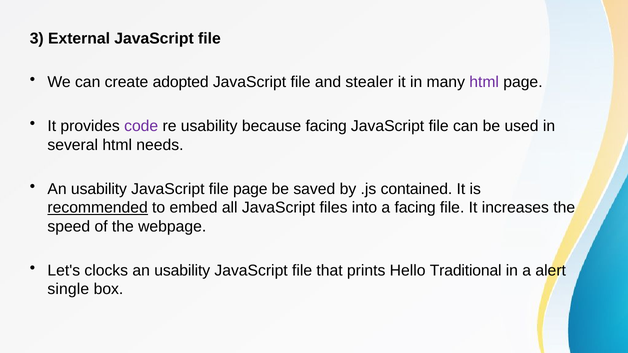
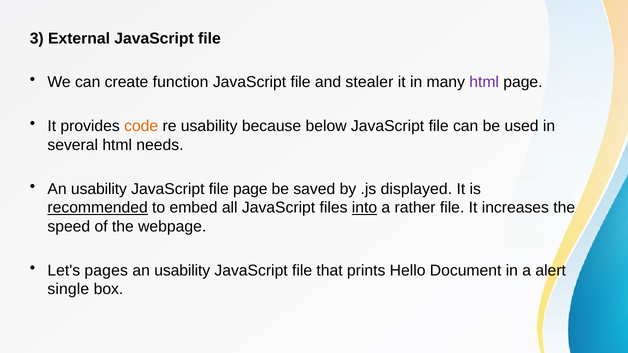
adopted: adopted -> function (181, 82)
code colour: purple -> orange (141, 126)
because facing: facing -> below (326, 126)
contained: contained -> displayed (416, 189)
into underline: none -> present (364, 208)
a facing: facing -> rather (415, 208)
clocks: clocks -> pages (106, 271)
Traditional: Traditional -> Document (466, 271)
